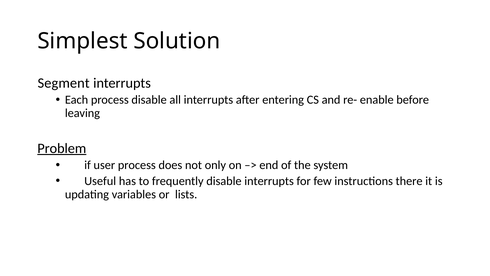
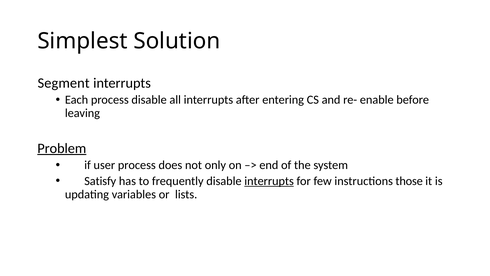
Useful: Useful -> Satisfy (100, 181)
interrupts underline: none -> present (269, 181)
there: there -> those (409, 181)
